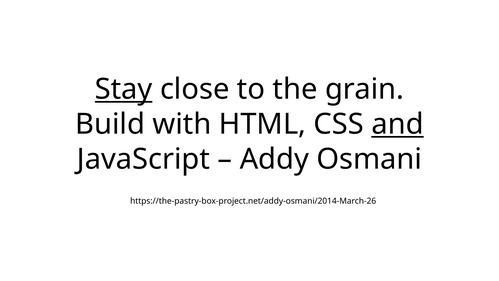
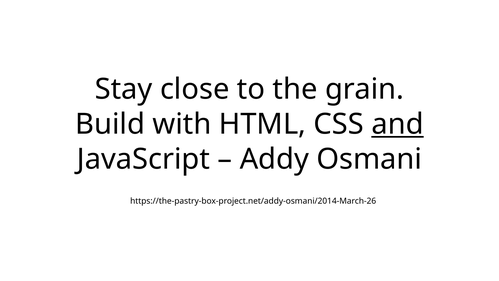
Stay underline: present -> none (124, 89)
